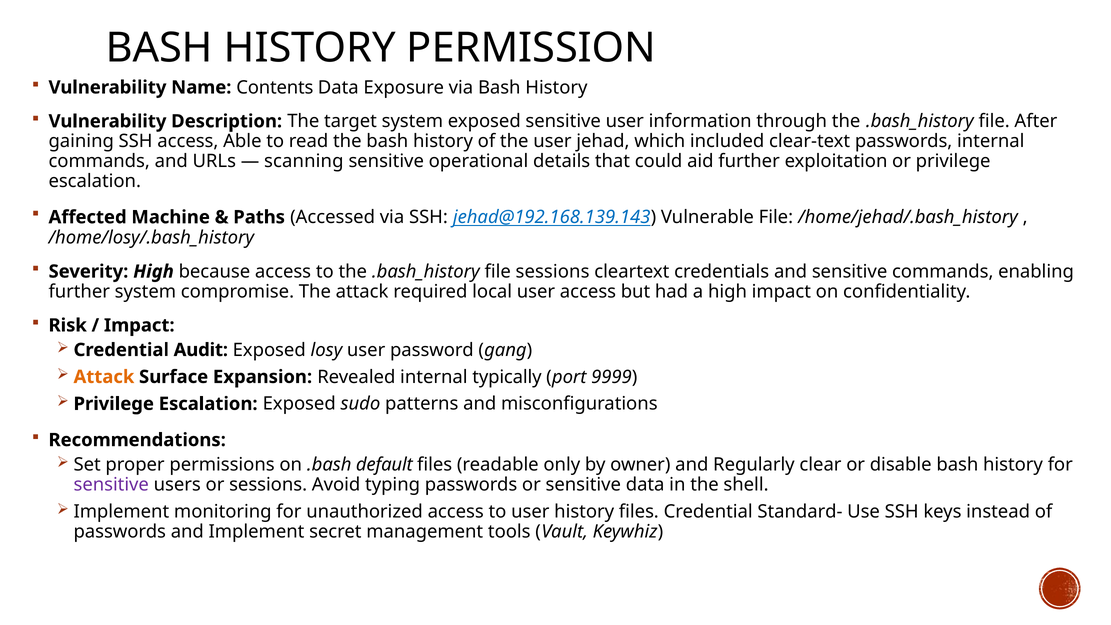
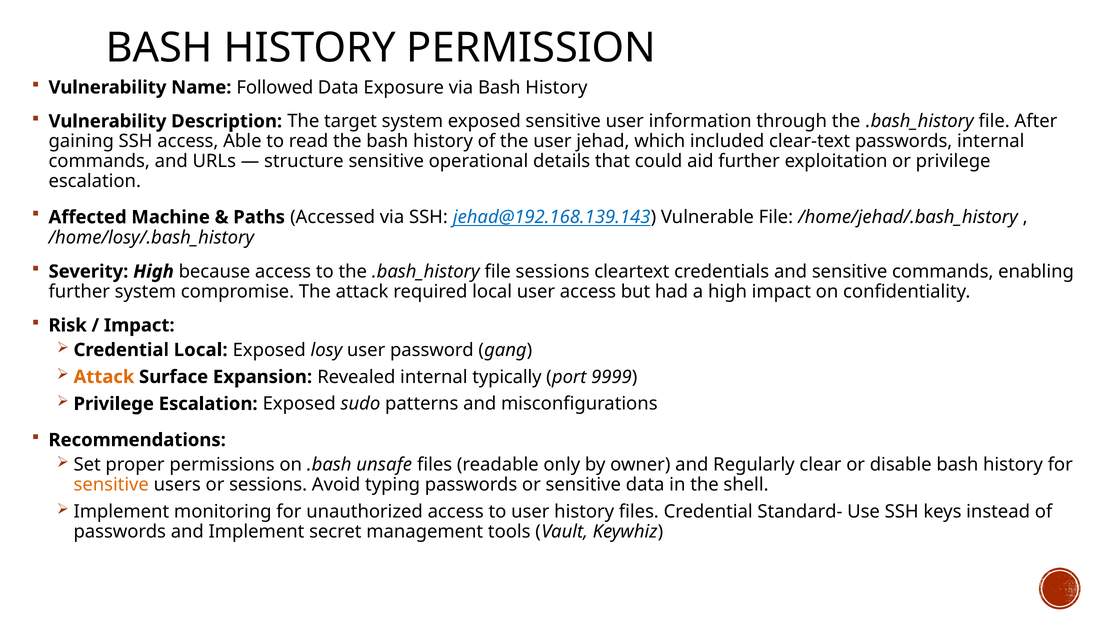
Contents: Contents -> Followed (275, 87)
scanning: scanning -> structure (304, 161)
Credential Audit: Audit -> Local (201, 350)
default: default -> unsafe (384, 465)
sensitive colour: purple -> orange (111, 485)
